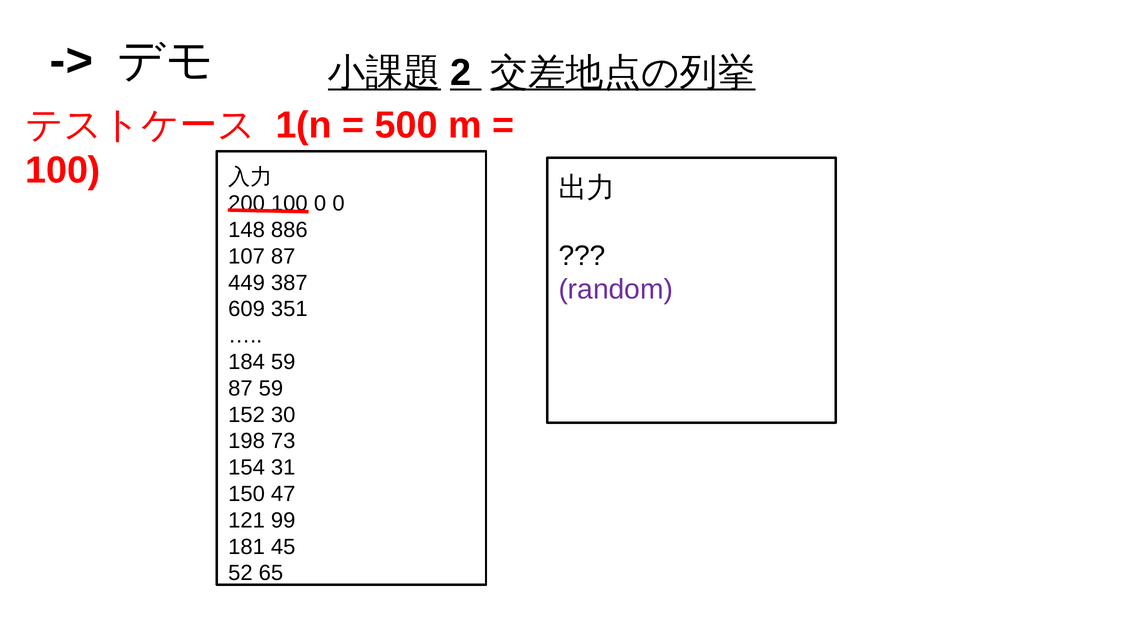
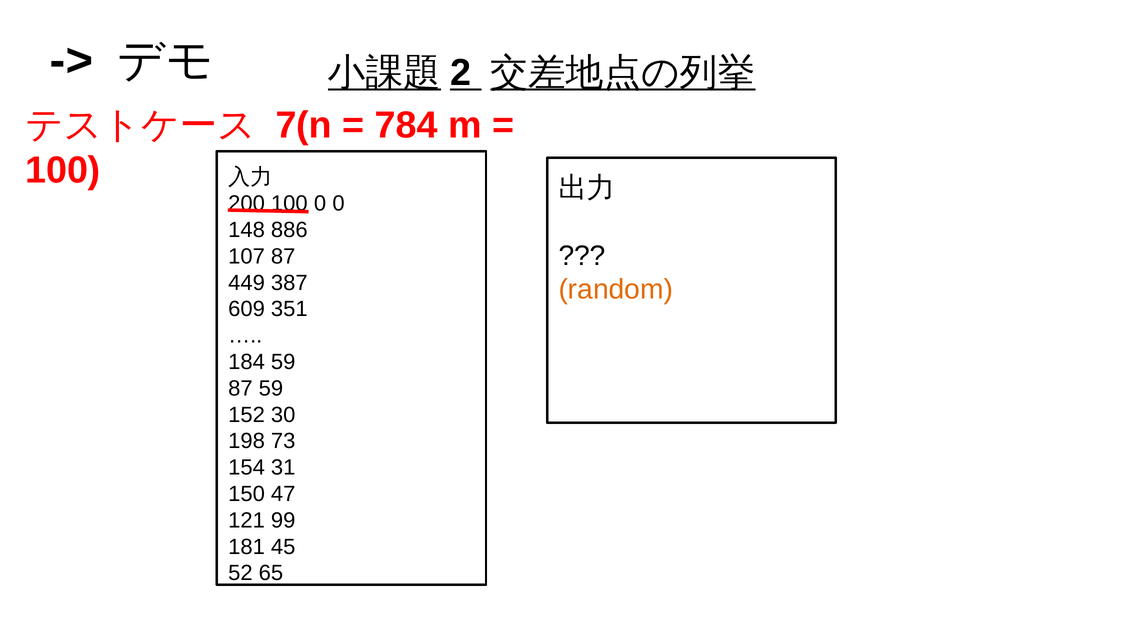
1(n: 1(n -> 7(n (304, 125)
500: 500 -> 784 (406, 125)
random colour: purple -> orange (616, 290)
